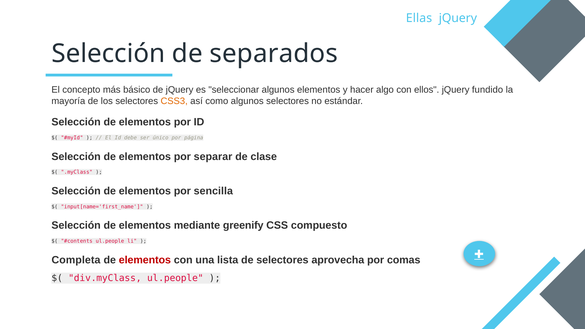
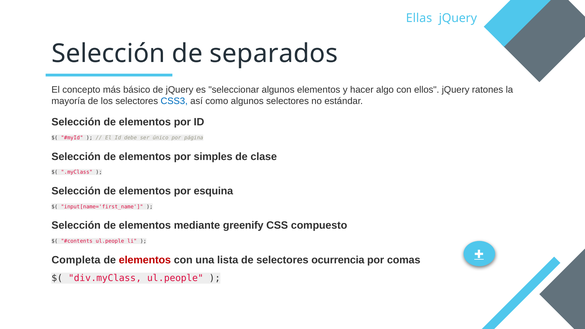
fundido: fundido -> ratones (488, 90)
CSS3 colour: orange -> blue (174, 101)
separar: separar -> simples (213, 157)
sencilla: sencilla -> esquina (213, 191)
aprovecha: aprovecha -> ocurrencia (338, 260)
